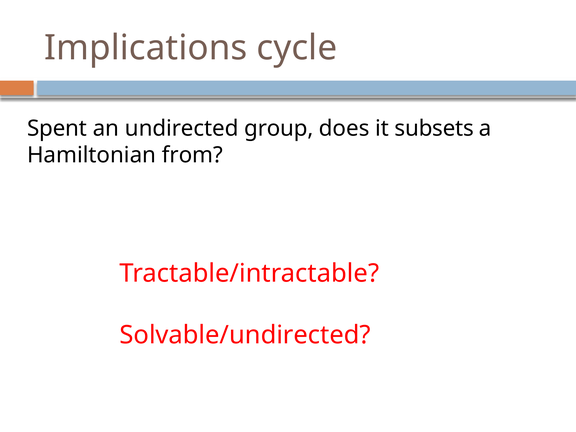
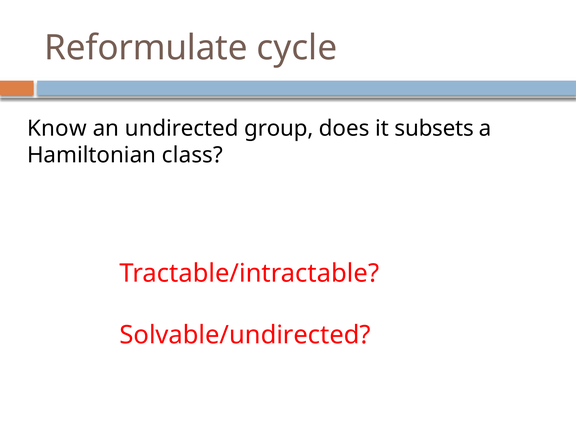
Implications: Implications -> Reformulate (146, 48)
Spent: Spent -> Know (57, 128)
from: from -> class (192, 155)
